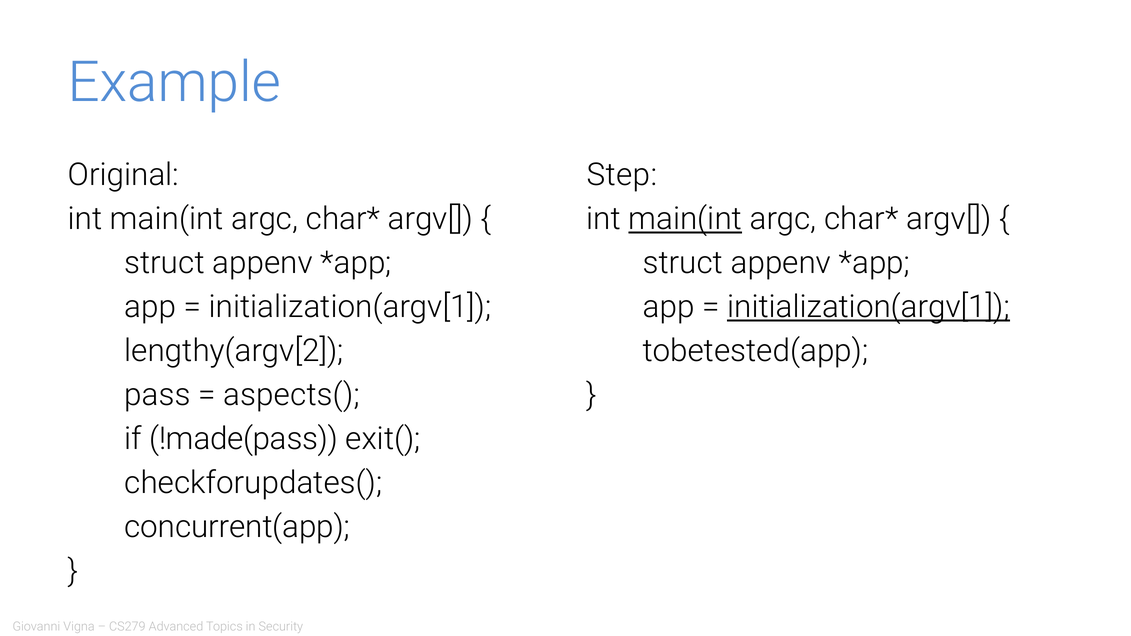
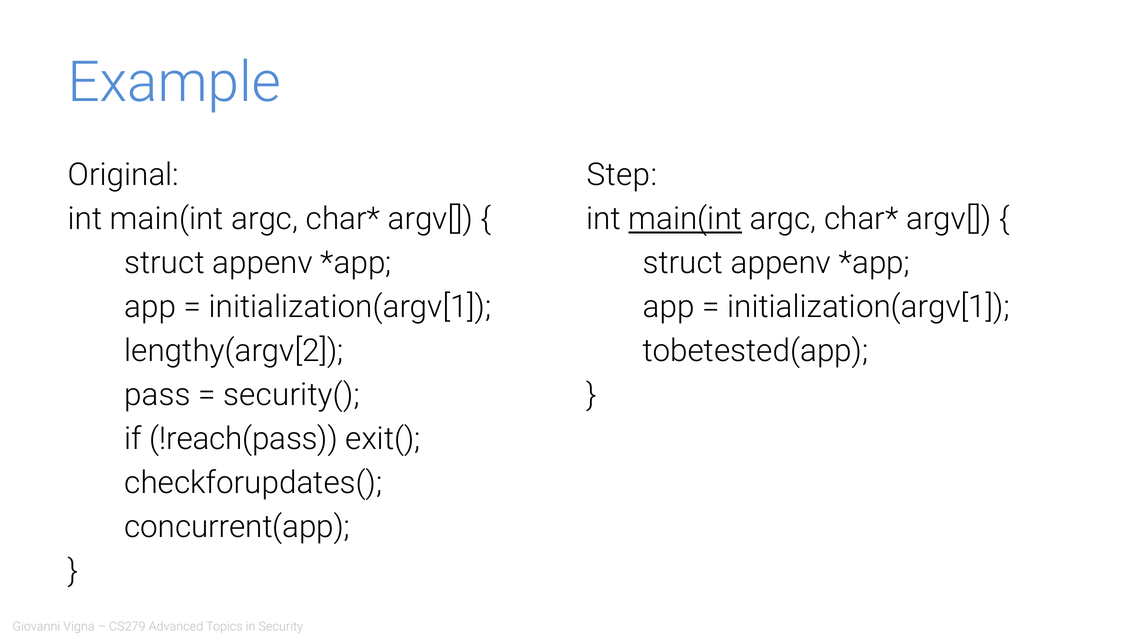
initialization(argv[1 underline: present -> none (868, 307)
aspects(: aspects( -> security( (291, 395)
!made(pass: !made(pass -> !reach(pass (244, 439)
